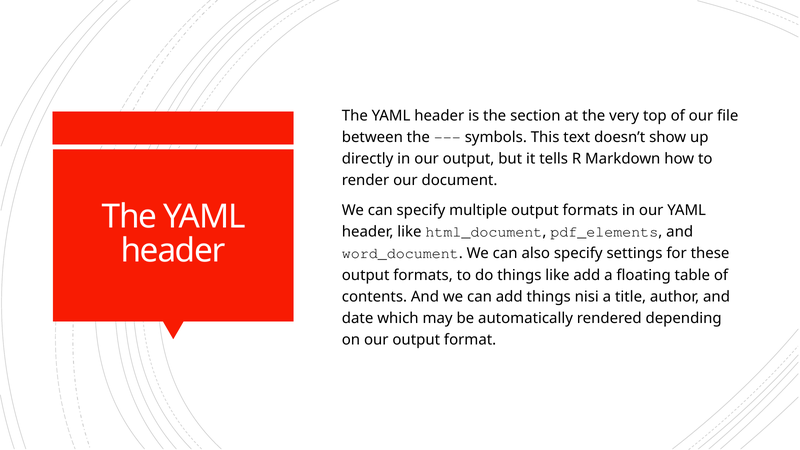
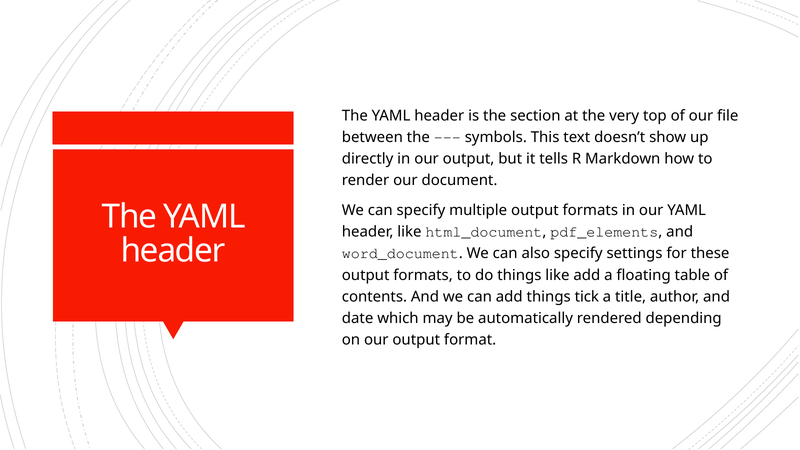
nisi: nisi -> tick (587, 297)
